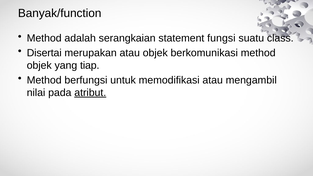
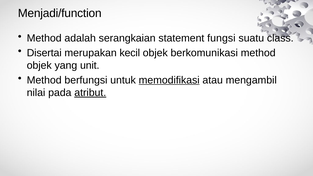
Banyak/function: Banyak/function -> Menjadi/function (60, 13)
merupakan atau: atau -> kecil (130, 53)
tiap: tiap -> unit (90, 65)
memodifikasi underline: none -> present (169, 80)
